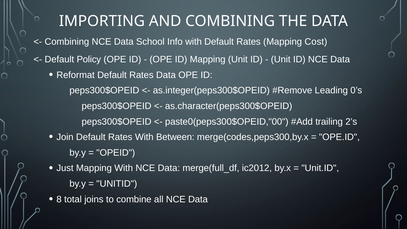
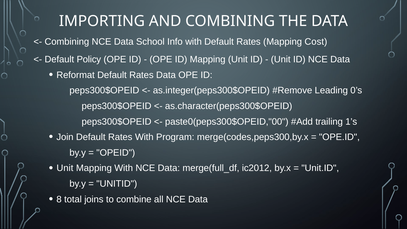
2’s: 2’s -> 1’s (351, 122)
Between: Between -> Program (175, 137)
Just: Just -> Unit (65, 168)
